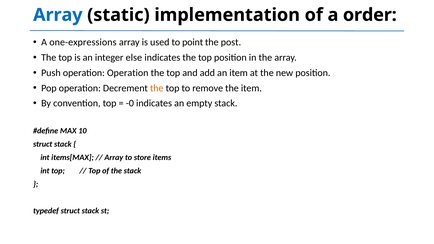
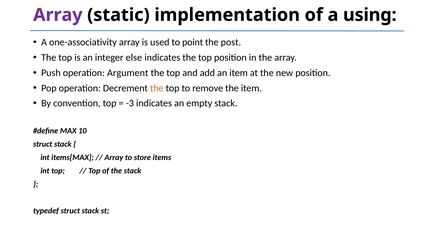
Array colour: blue -> purple (58, 15)
order: order -> using (370, 15)
one-expressions: one-expressions -> one-associativity (83, 42)
operation Operation: Operation -> Argument (128, 73)
-0: -0 -> -3 (130, 103)
